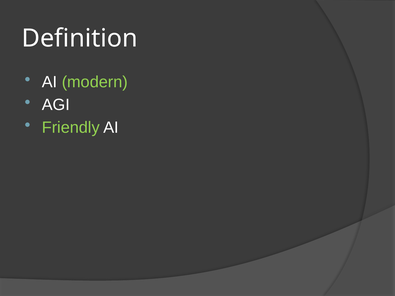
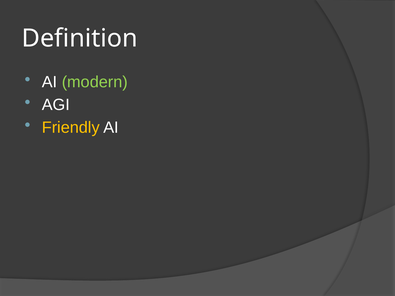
Friendly colour: light green -> yellow (71, 128)
